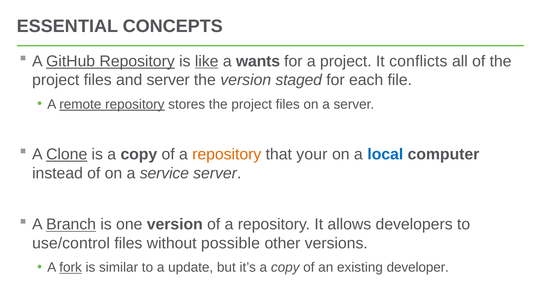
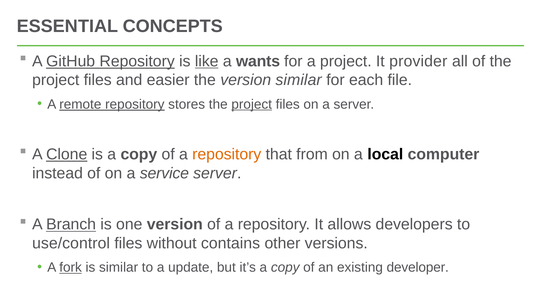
conflicts: conflicts -> provider (418, 61)
and server: server -> easier (168, 80)
version staged: staged -> similar (299, 80)
project underline: none -> present (252, 104)
your: your -> from (312, 154)
local colour: blue -> black (385, 154)
possible: possible -> contains (230, 244)
